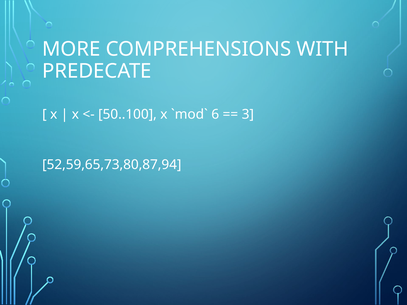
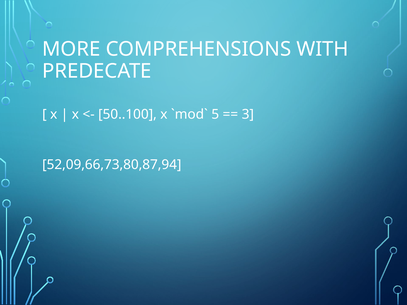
6: 6 -> 5 (215, 115)
52,59,65,73,80,87,94: 52,59,65,73,80,87,94 -> 52,09,66,73,80,87,94 (112, 165)
